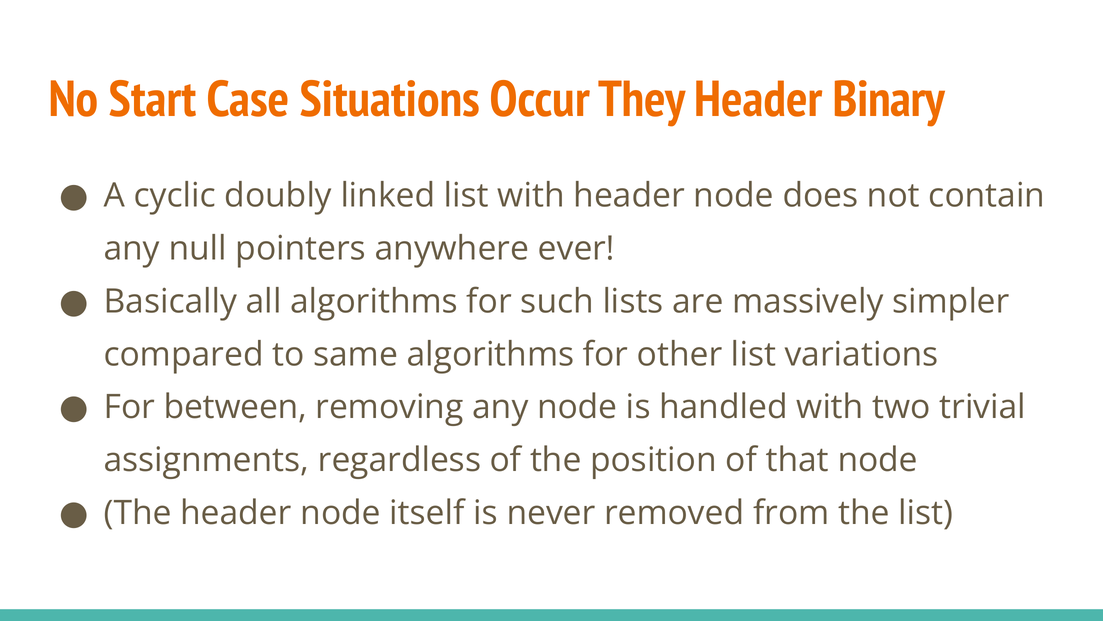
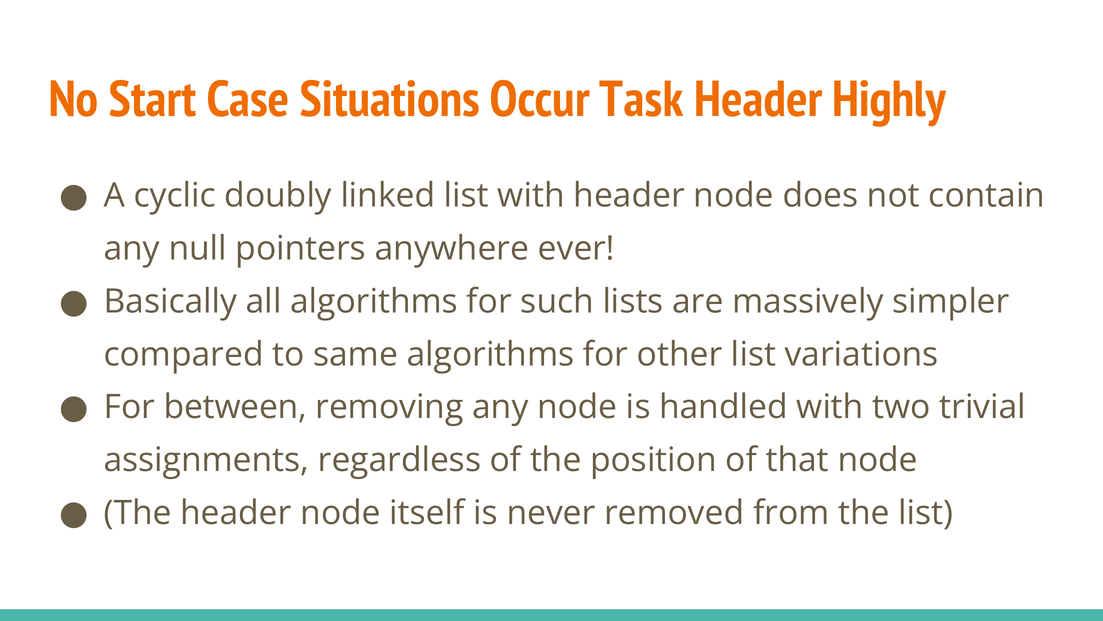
They: They -> Task (641, 99)
Binary: Binary -> Highly (889, 99)
